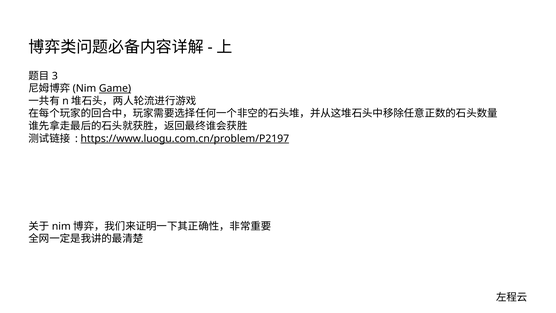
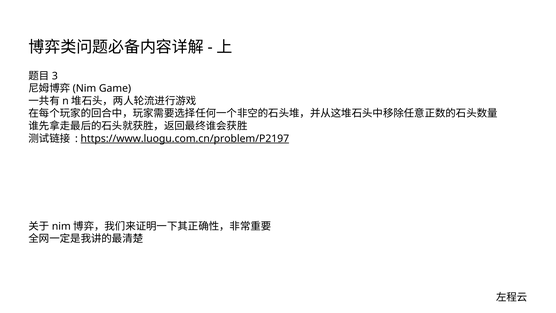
Game underline: present -> none (115, 88)
